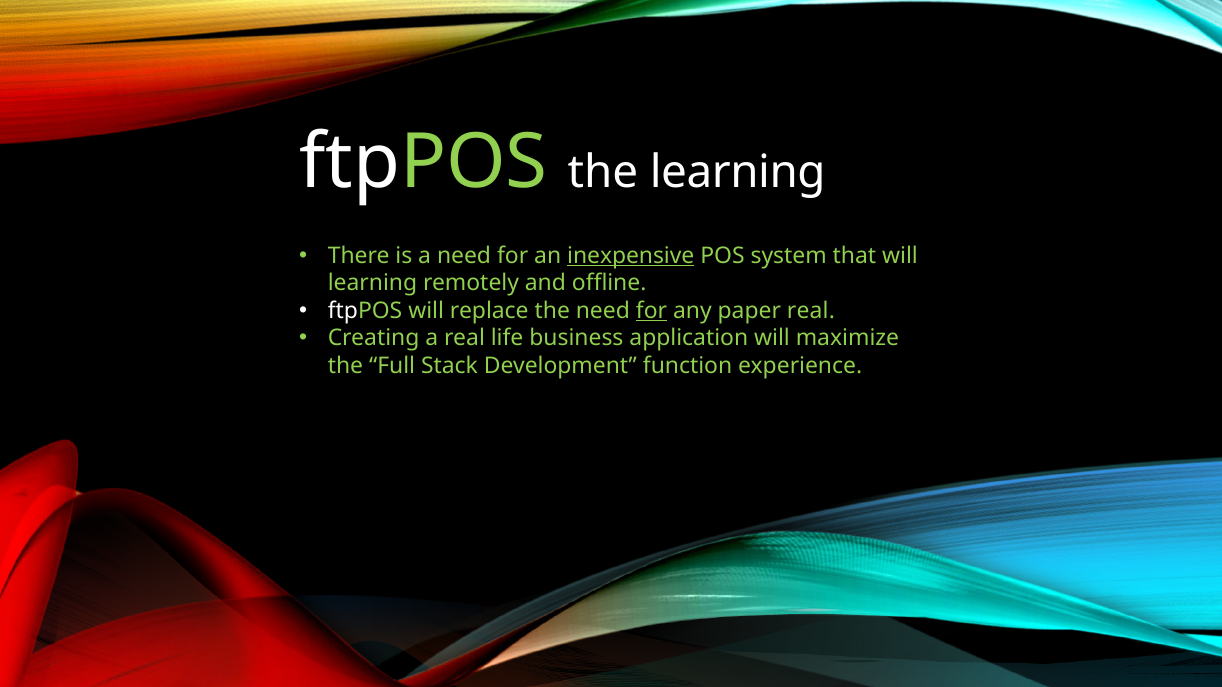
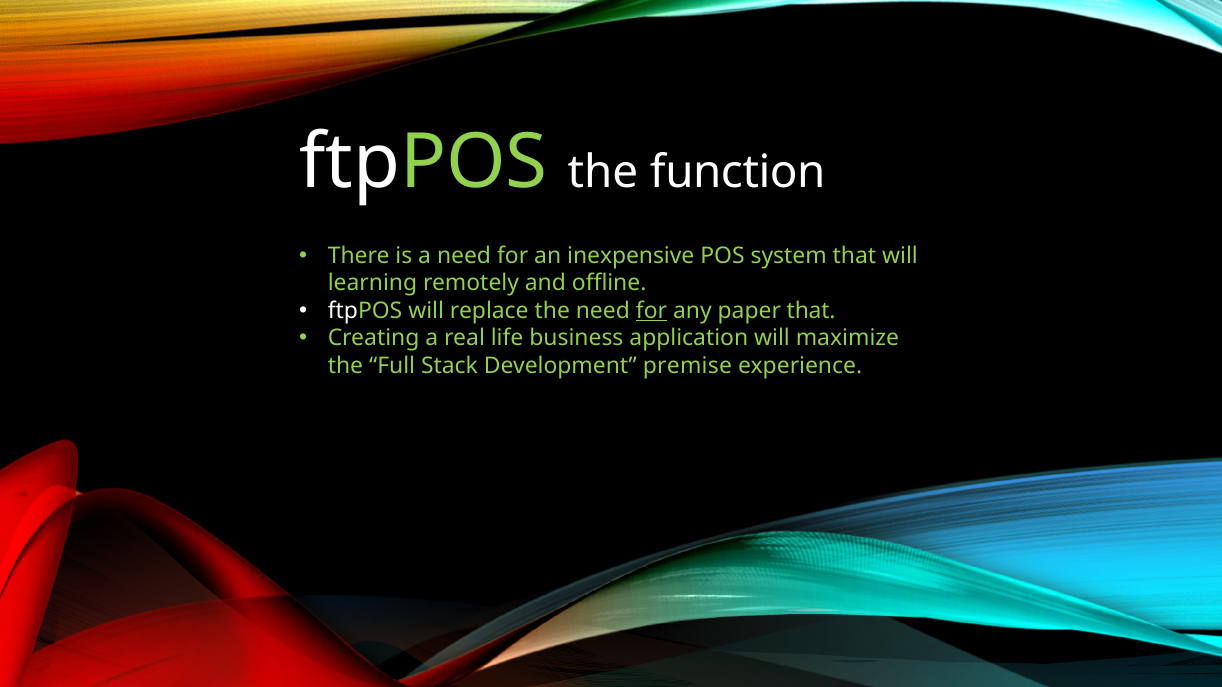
the learning: learning -> function (738, 173)
inexpensive underline: present -> none (631, 256)
paper real: real -> that (811, 311)
function: function -> premise (687, 366)
